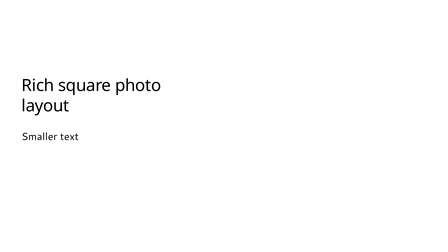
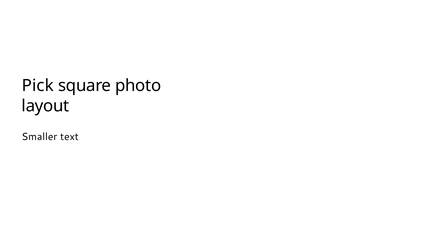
Rich: Rich -> Pick (38, 86)
